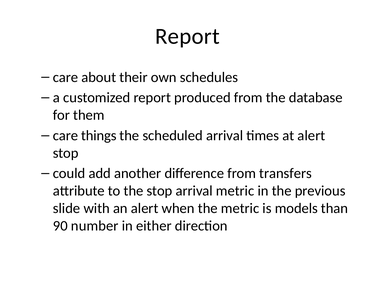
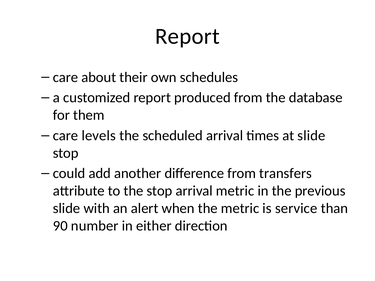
things: things -> levels (99, 136)
at alert: alert -> slide (311, 136)
models: models -> service (296, 209)
